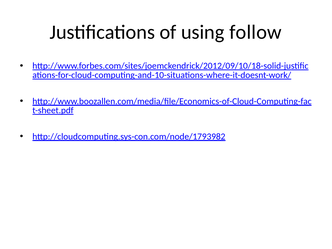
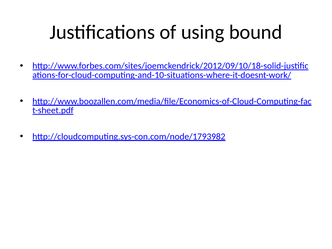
follow: follow -> bound (256, 32)
